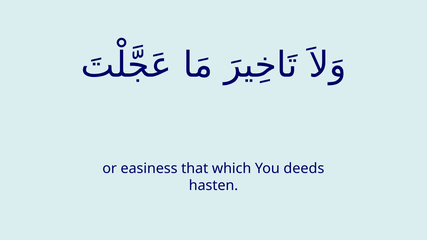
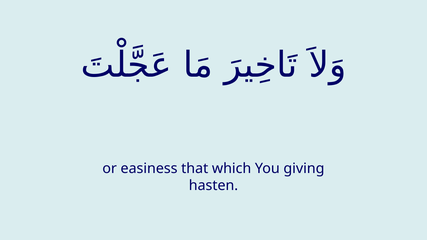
deeds: deeds -> giving (304, 169)
